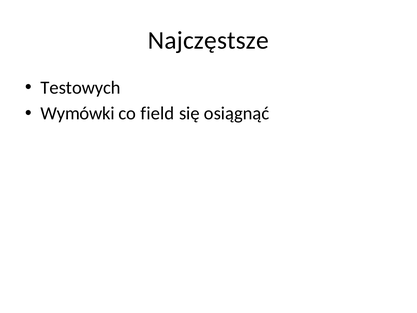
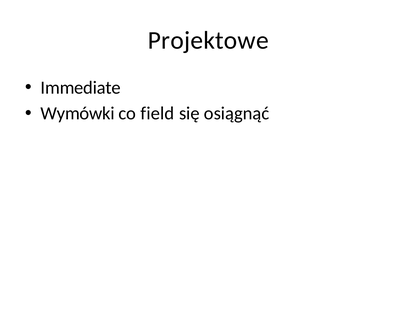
Najczęstsze: Najczęstsze -> Projektowe (208, 40)
Testowych: Testowych -> Immediate (81, 87)
